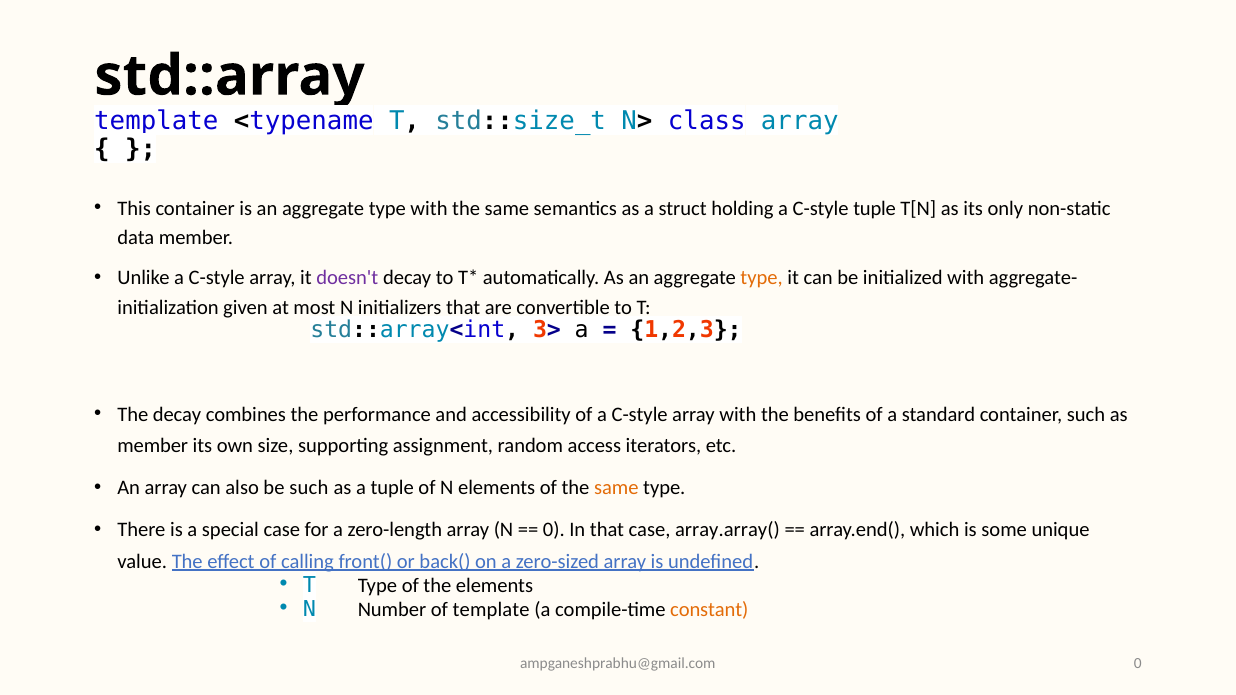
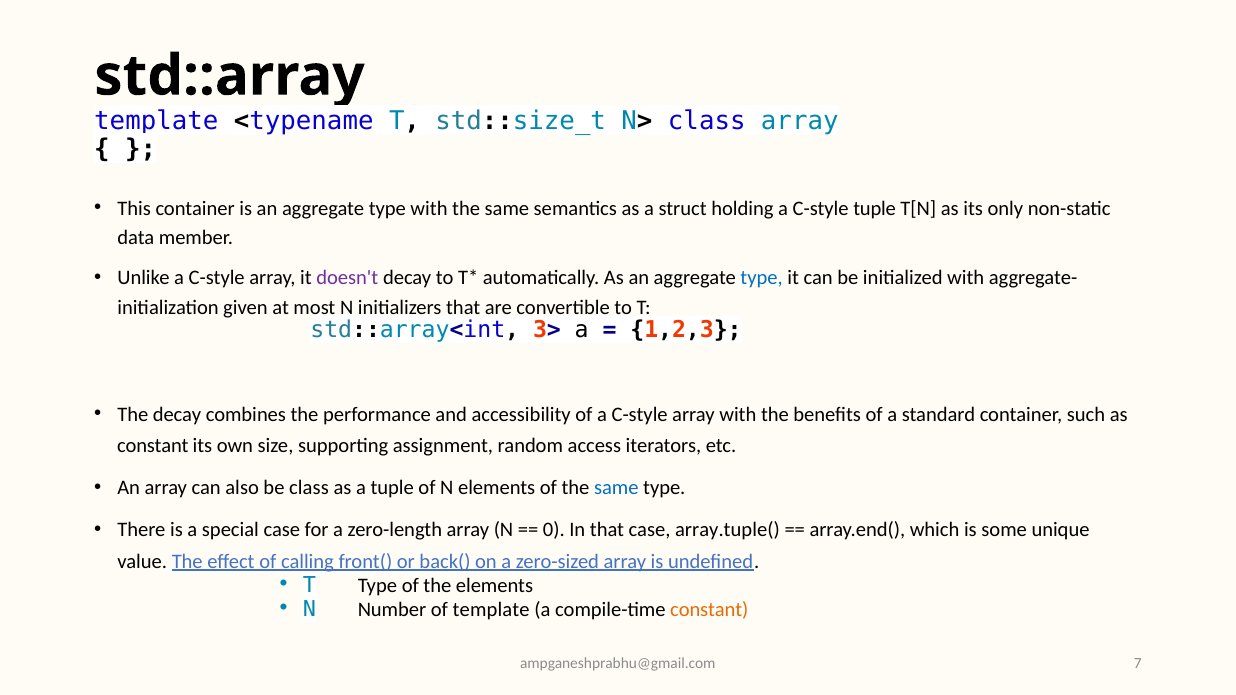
type colour: orange -> blue (762, 278)
member: member -> constant (153, 446)
be such: such -> class (309, 488)
same colour: orange -> blue (616, 488)
array.array(: array.array( -> array.tuple( (727, 530)
ampganeshprabhu@gmail.com 0: 0 -> 7 (1138, 664)
